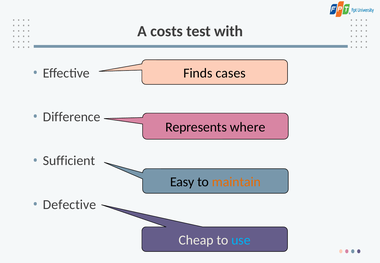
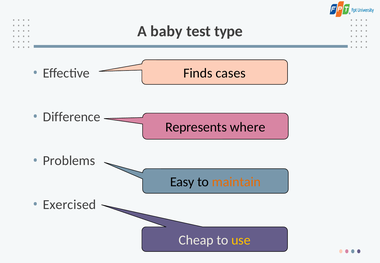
costs: costs -> baby (166, 31)
with: with -> type (229, 31)
Sufficient: Sufficient -> Problems (69, 161)
Defective: Defective -> Exercised (70, 205)
use colour: light blue -> yellow (241, 240)
